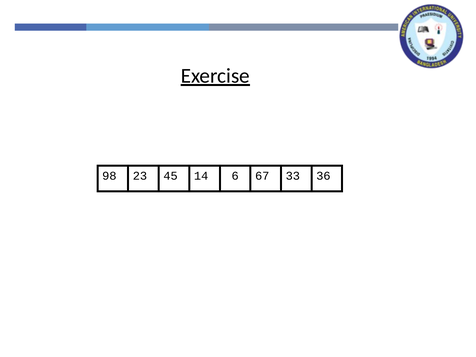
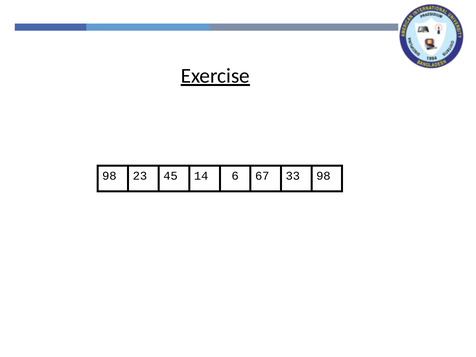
98 36: 36 -> 98 (323, 176)
